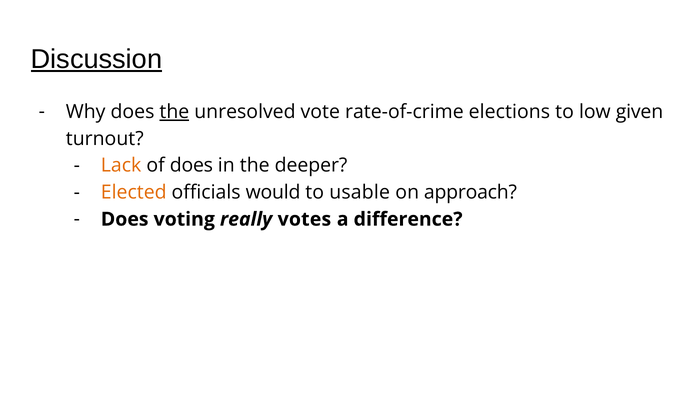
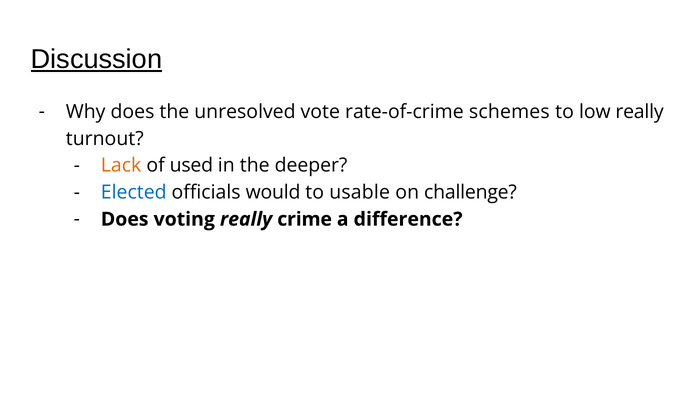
the underline: present -> none (174, 112)
elections: elections -> schemes (509, 112)
low given: given -> really (640, 112)
of does: does -> used (191, 165)
Elected colour: orange -> blue (134, 192)
approach: approach -> challenge (470, 192)
votes: votes -> crime (305, 219)
